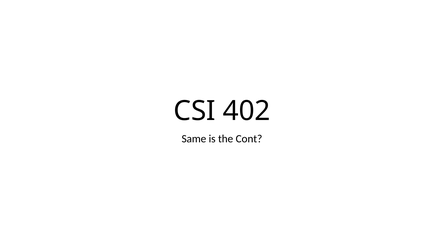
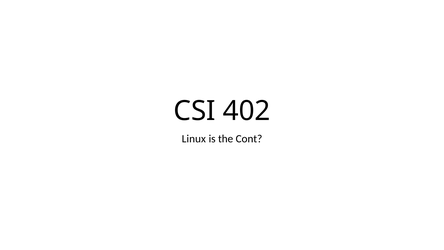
Same: Same -> Linux (194, 139)
